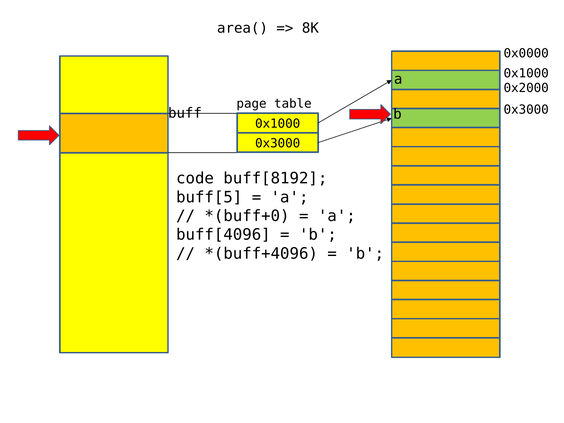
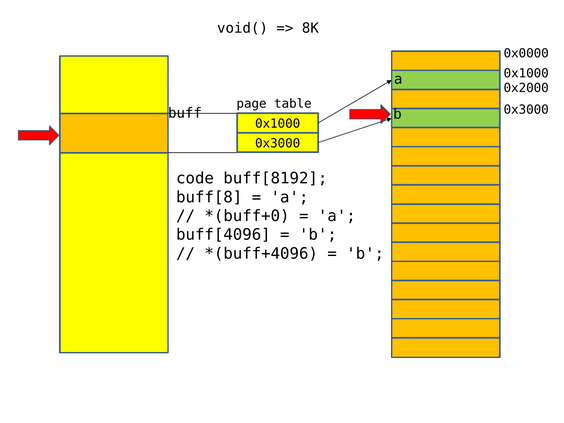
area(: area( -> void( (242, 28)
buff[5: buff[5 -> buff[8 (209, 197)
